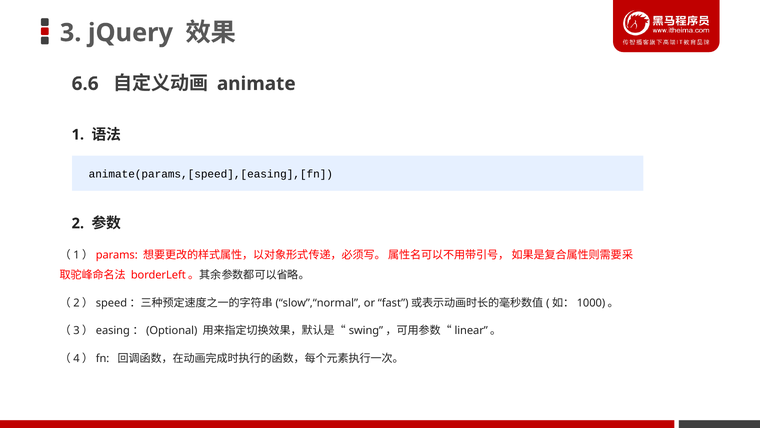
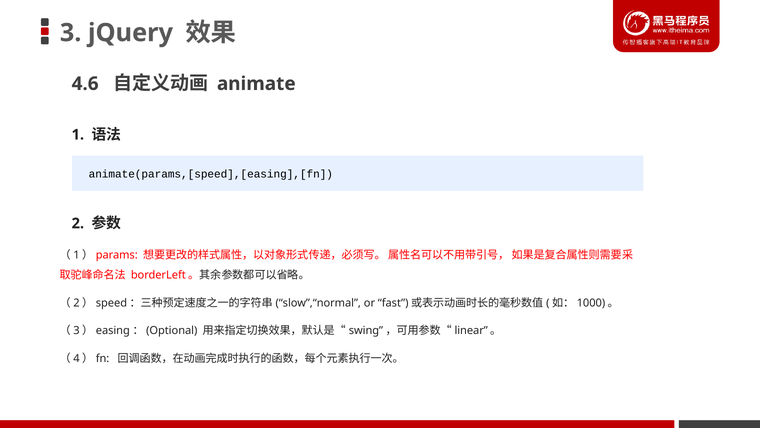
6.6: 6.6 -> 4.6 (85, 84)
